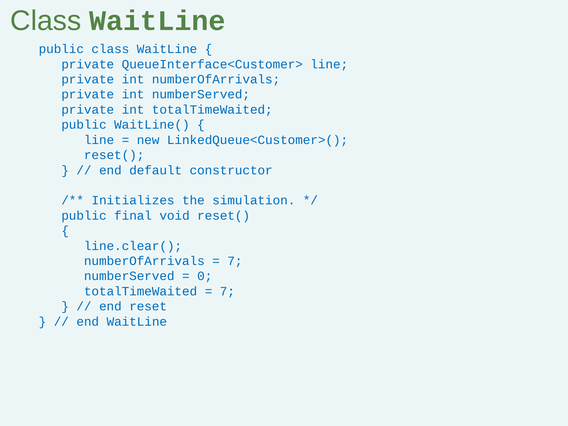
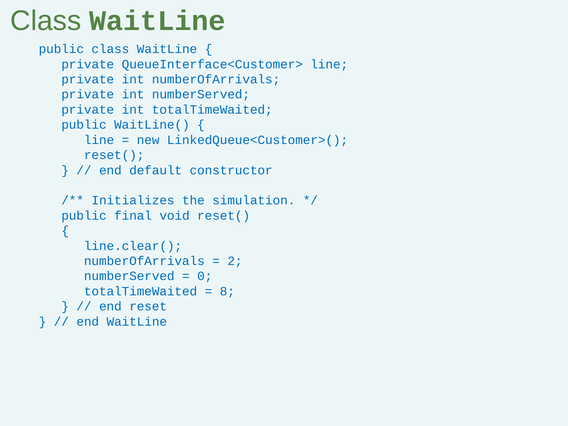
7: 7 -> 2 (235, 261)
7: 7 -> 8 (227, 291)
